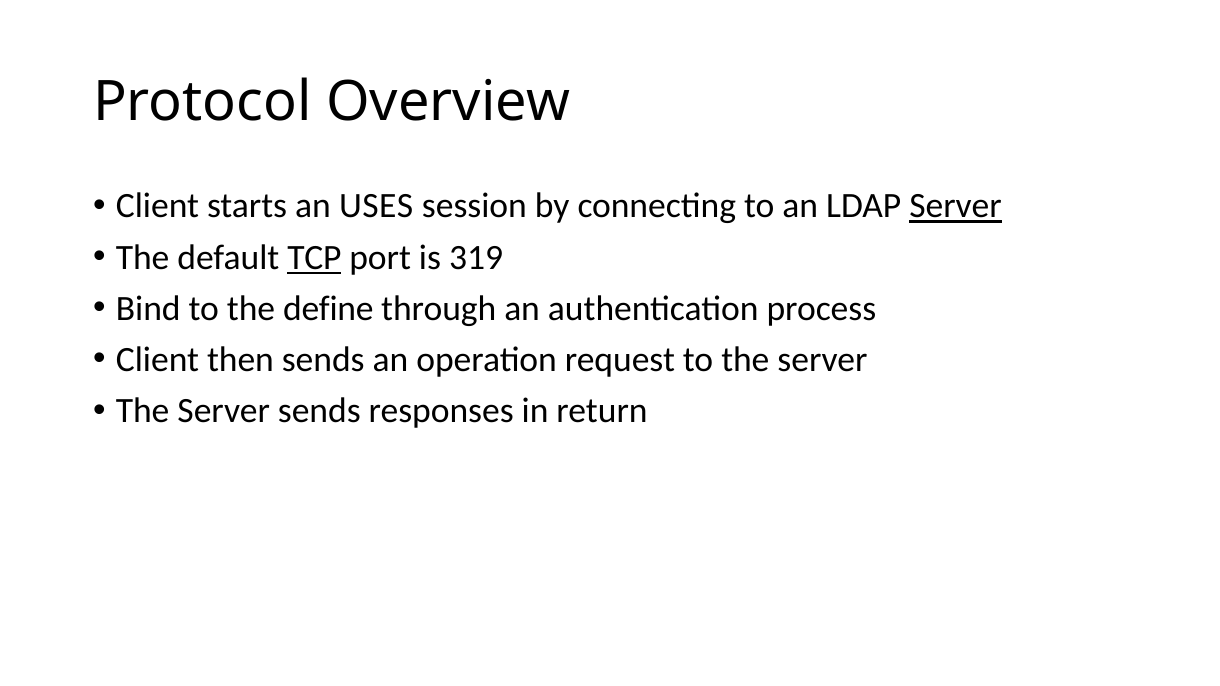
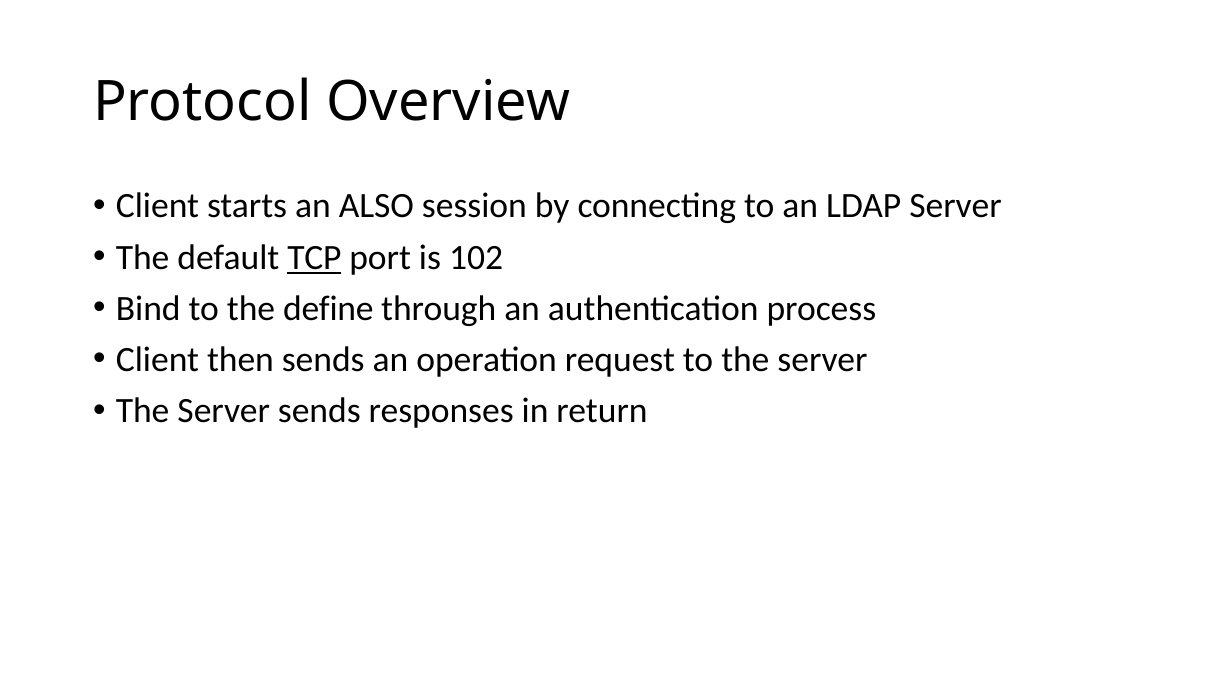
USES: USES -> ALSO (376, 206)
Server underline: present -> none (956, 206)
319: 319 -> 102 (476, 257)
